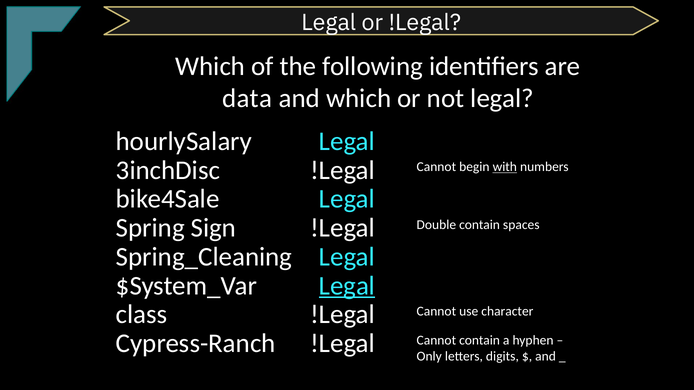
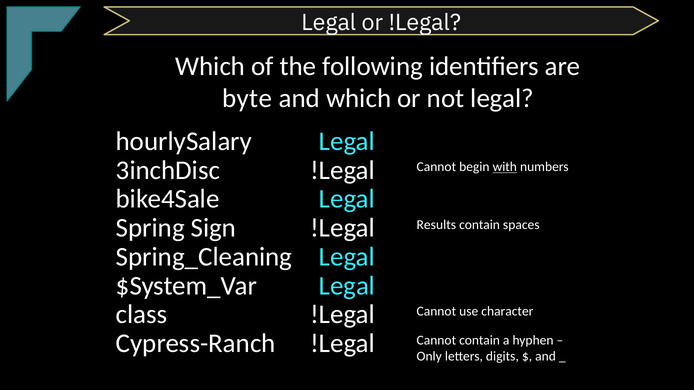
data: data -> byte (247, 99)
Double: Double -> Results (436, 225)
Legal underline: present -> none (347, 286)
